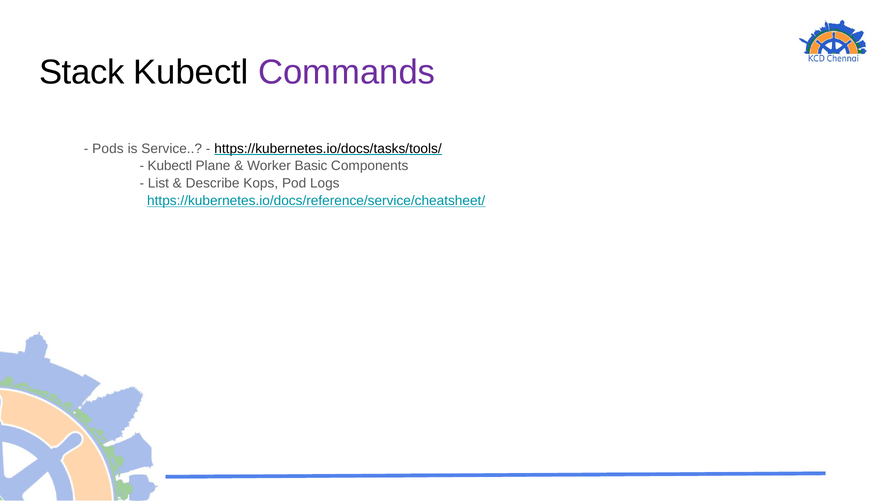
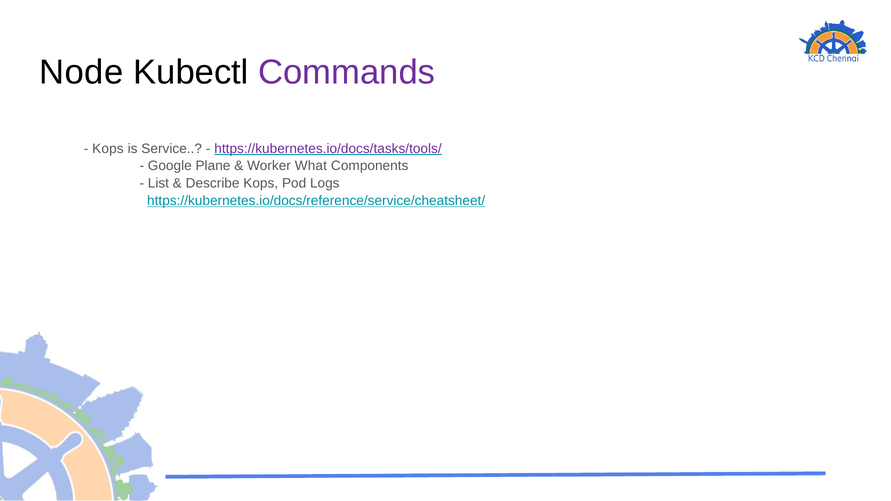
Stack: Stack -> Node (81, 72)
Pods: Pods -> Kops (108, 149)
https://kubernetes.io/docs/tasks/tools/ colour: black -> purple (328, 149)
Kubectl: Kubectl -> Google (170, 166)
Basic: Basic -> What (311, 166)
